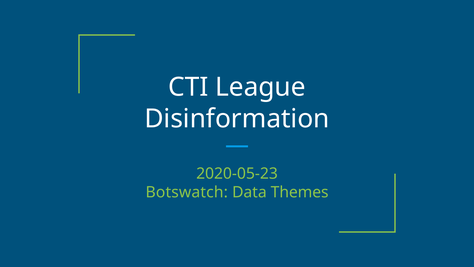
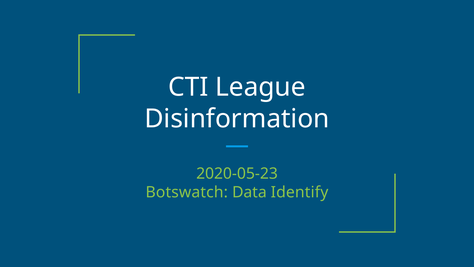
Themes: Themes -> Identify (300, 192)
